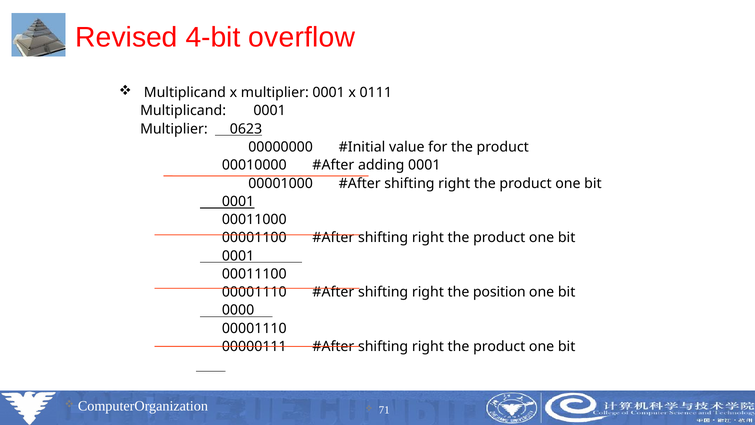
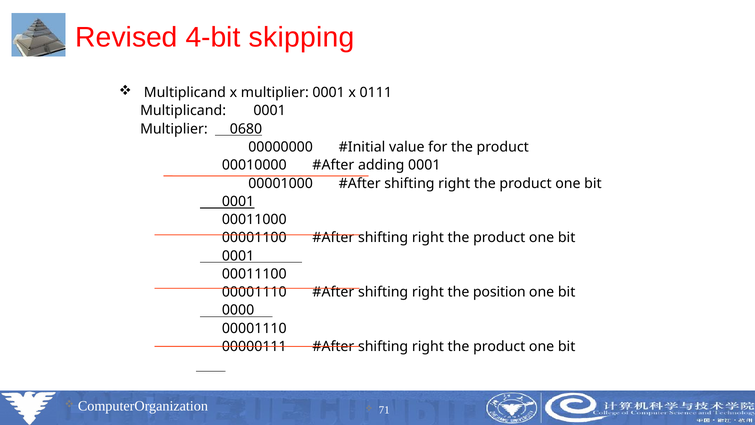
overflow: overflow -> skipping (302, 37)
0623: 0623 -> 0680 (246, 129)
